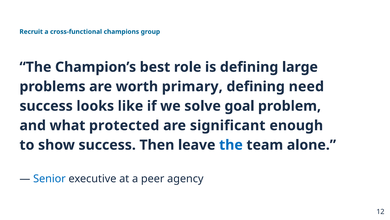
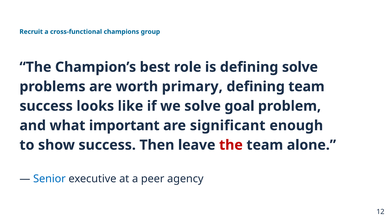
defining large: large -> solve (300, 67)
defining need: need -> team (306, 86)
protected: protected -> important (124, 125)
the colour: blue -> red (231, 145)
